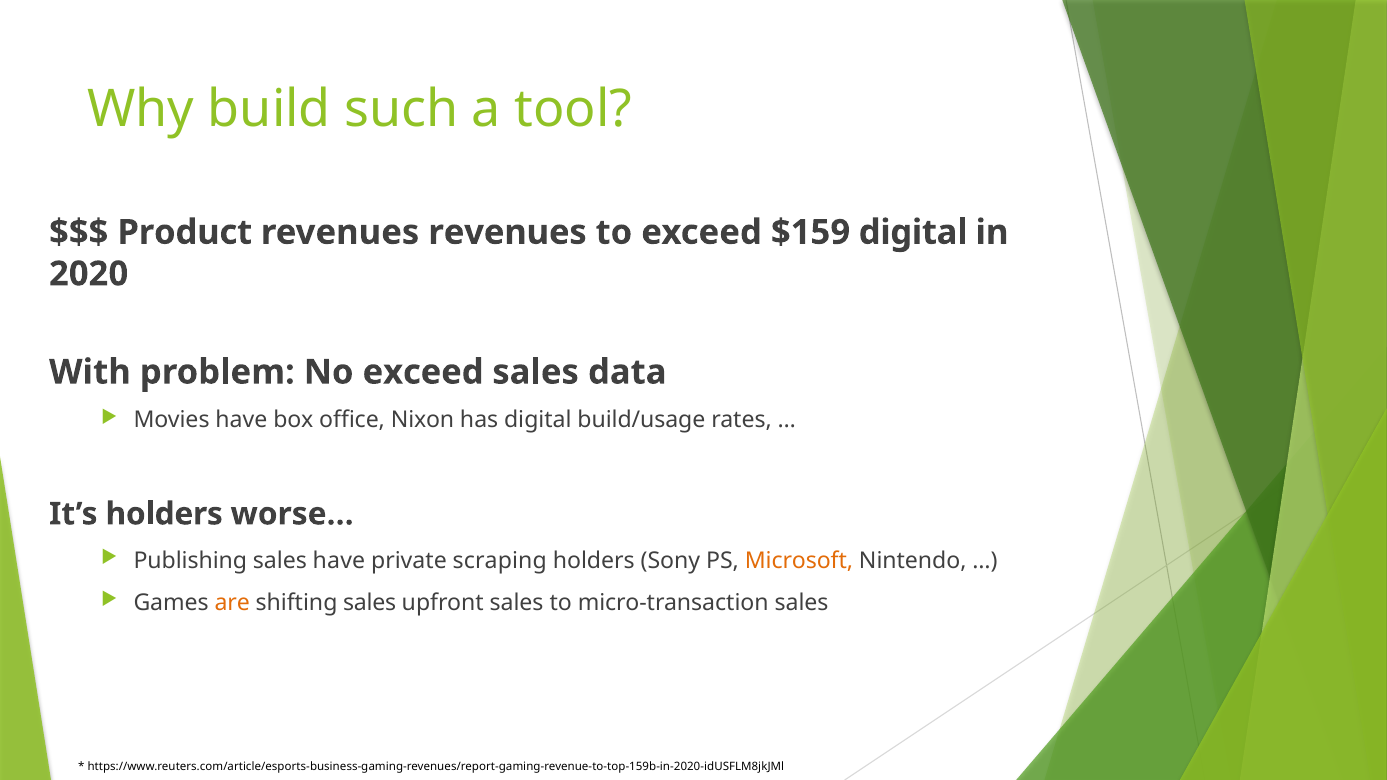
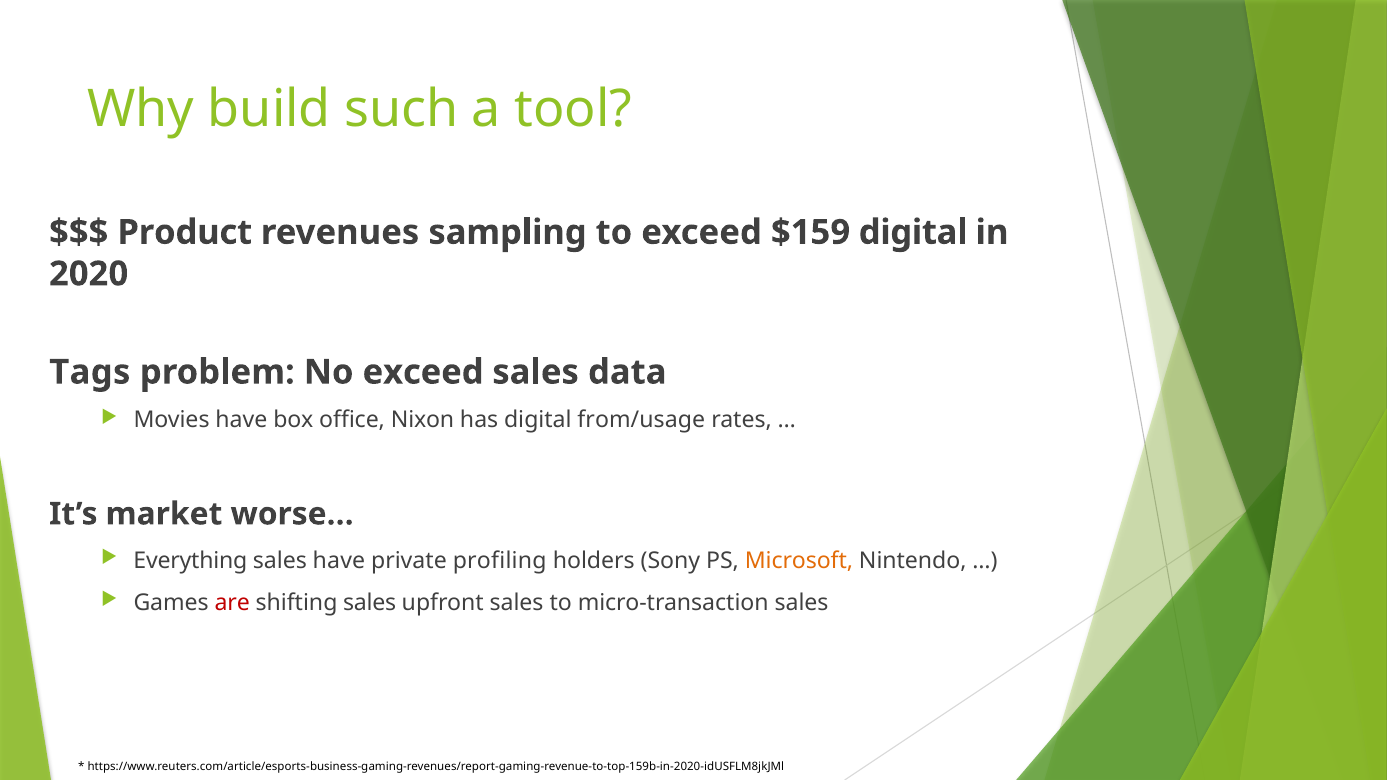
revenues revenues: revenues -> sampling (508, 232)
With: With -> Tags (90, 372)
build/usage: build/usage -> from/usage (641, 420)
It’s holders: holders -> market (164, 514)
Publishing: Publishing -> Everything (190, 561)
scraping: scraping -> profiling (500, 561)
are colour: orange -> red (232, 603)
